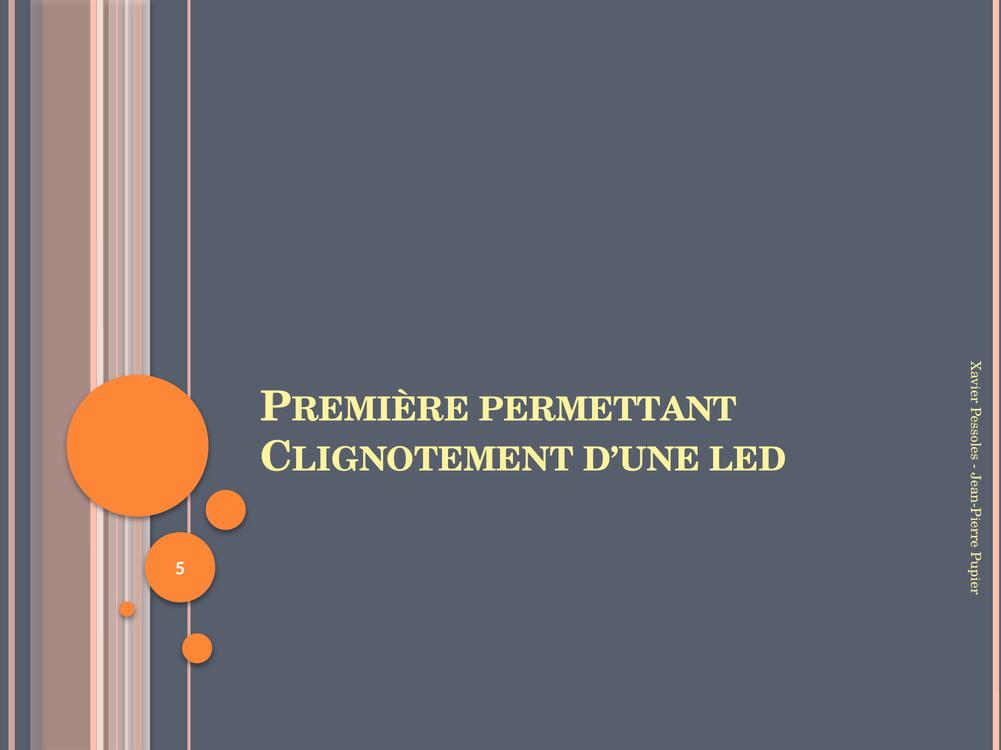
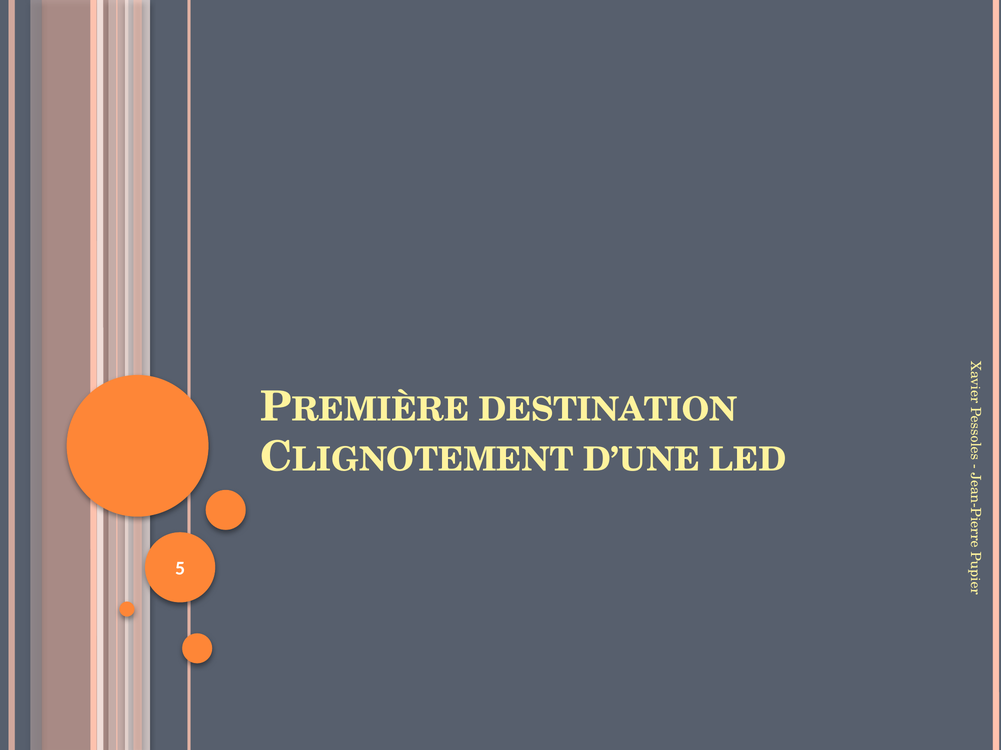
PERMETTANT: PERMETTANT -> DESTINATION (608, 410)
